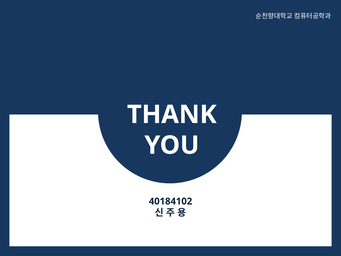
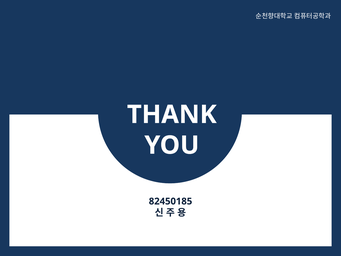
40184102: 40184102 -> 82450185 (170, 201)
